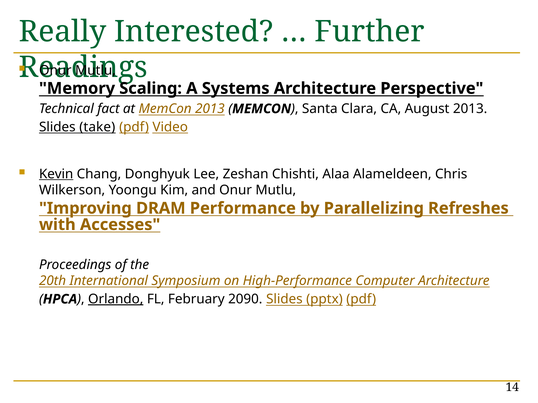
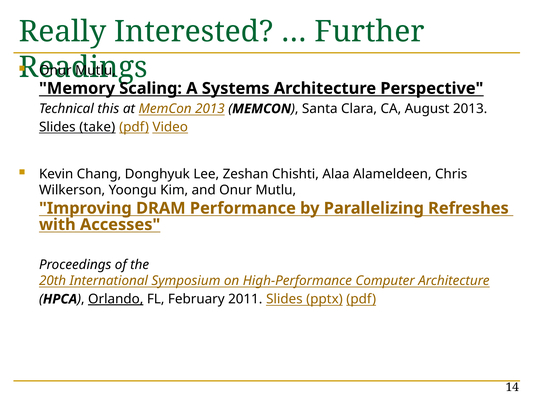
fact: fact -> this (108, 109)
Kevin underline: present -> none (56, 174)
2090: 2090 -> 2011 (245, 299)
